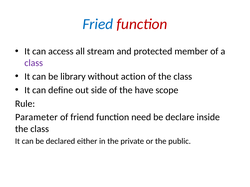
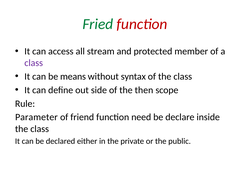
Fried colour: blue -> green (98, 24)
library: library -> means (73, 77)
action: action -> syntax (133, 77)
have: have -> then (144, 90)
